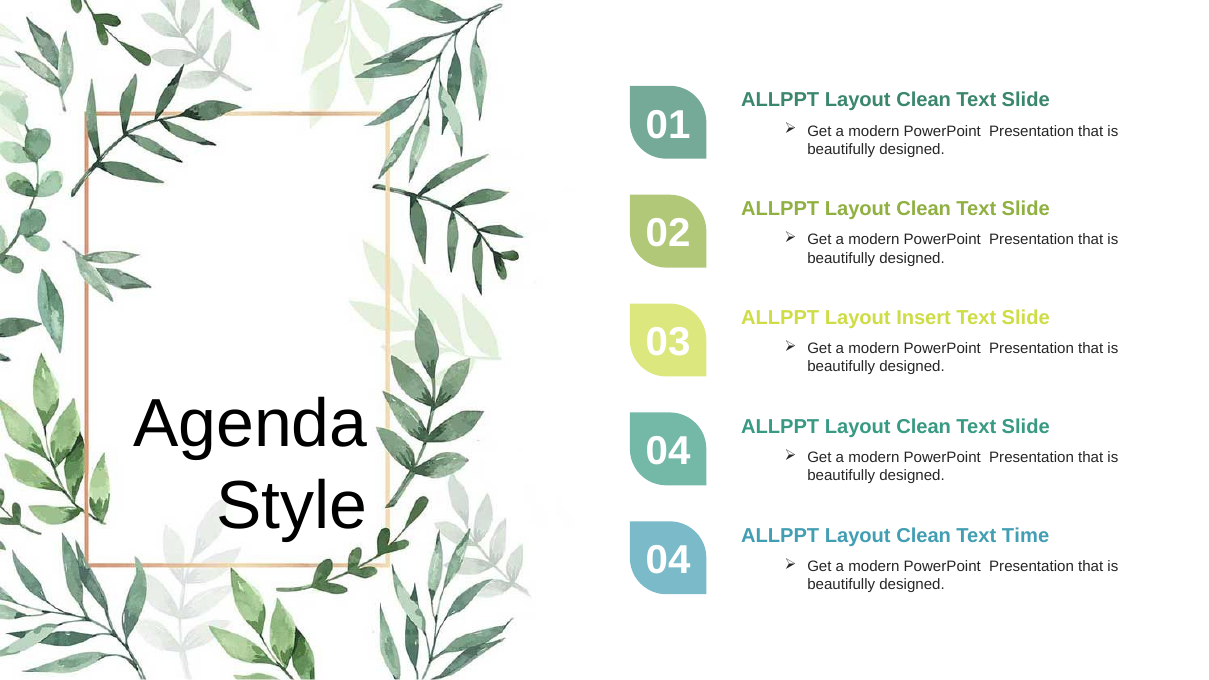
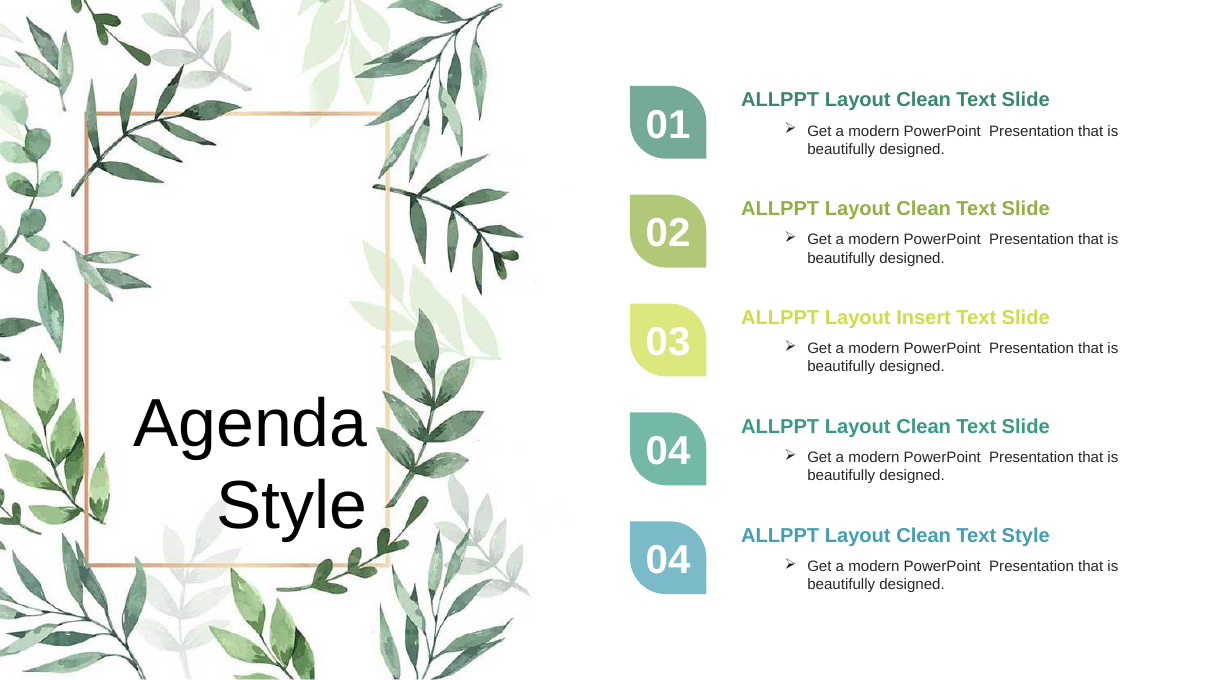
Text Time: Time -> Style (1026, 536)
